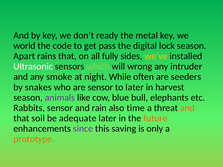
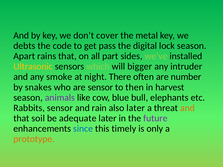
ready: ready -> cover (107, 35)
world: world -> debts (24, 46)
fully: fully -> part (110, 56)
we’ve colour: yellow -> light green (156, 56)
Ultrasonic colour: white -> yellow (33, 67)
wrong: wrong -> bigger (140, 67)
While: While -> There (120, 77)
seeders: seeders -> number (186, 77)
to later: later -> then (135, 87)
also time: time -> later (136, 108)
future colour: orange -> purple (155, 118)
since colour: purple -> blue (83, 129)
saving: saving -> timely (124, 129)
